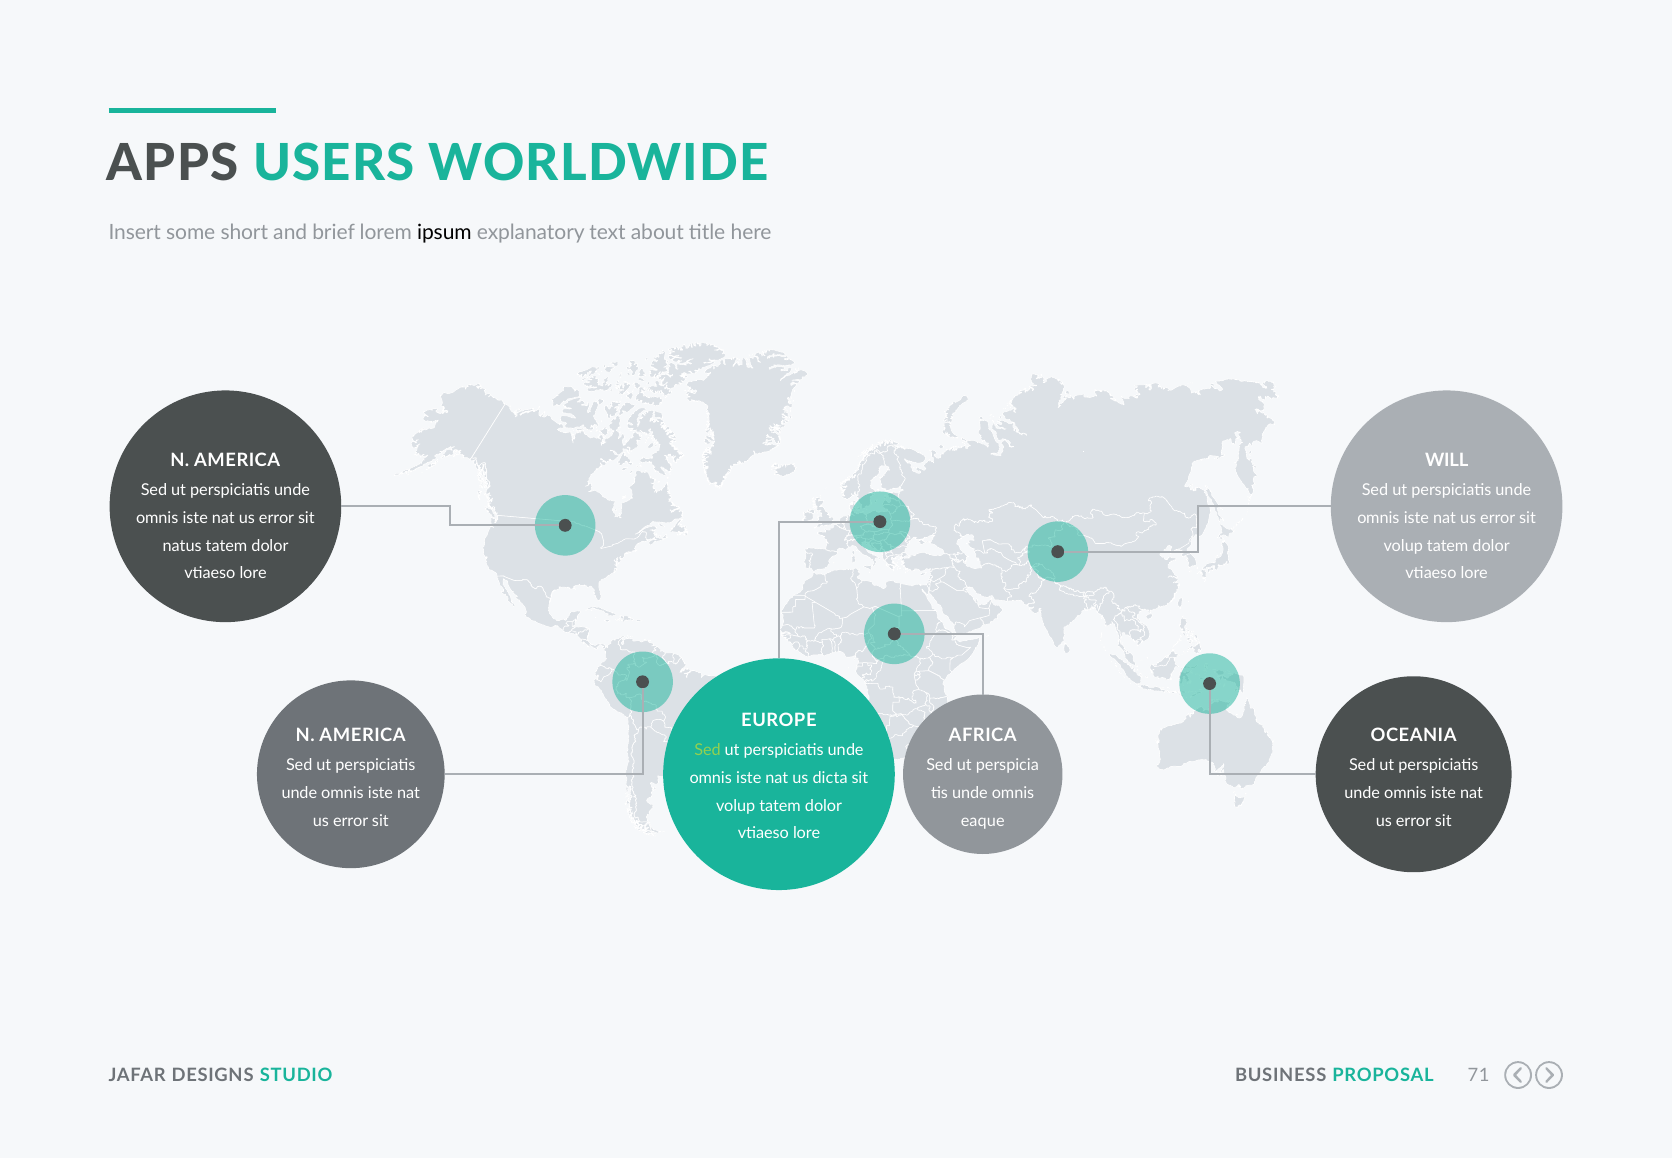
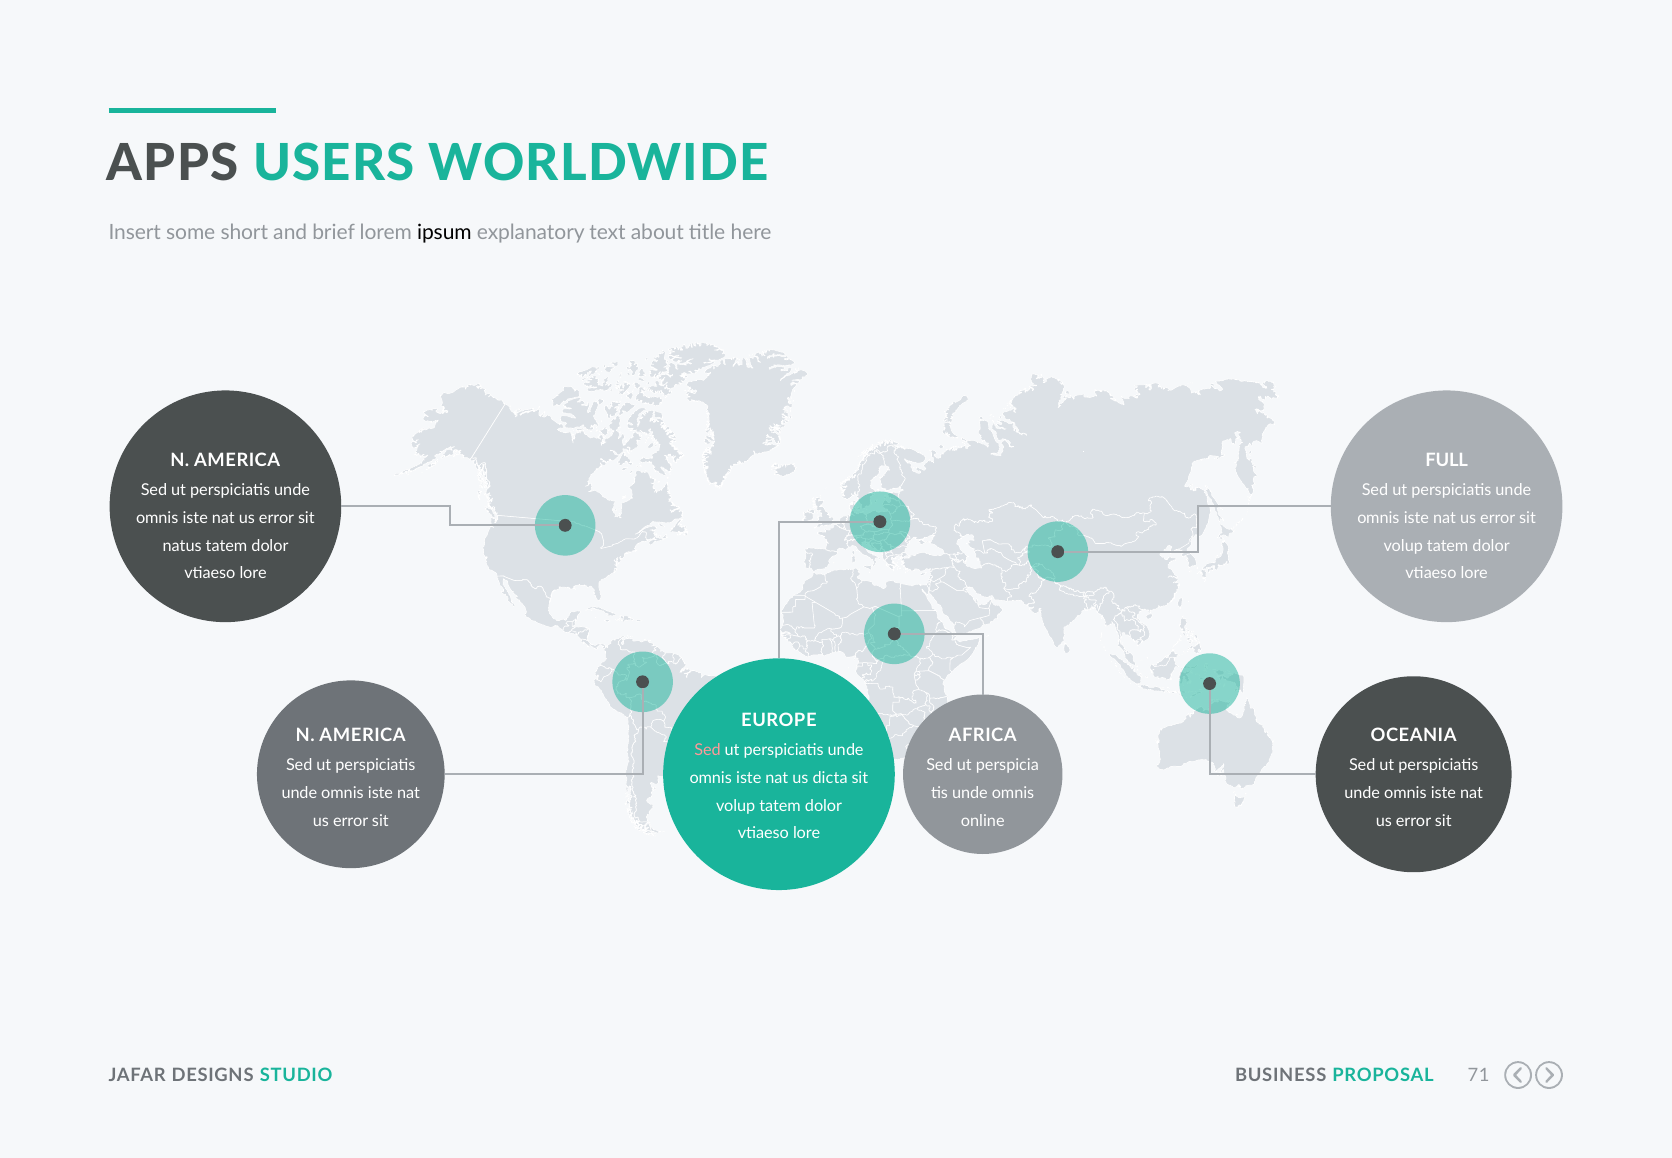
WILL: WILL -> FULL (1447, 460)
Sed colour: light green -> pink (708, 750)
eaque: eaque -> online (983, 821)
